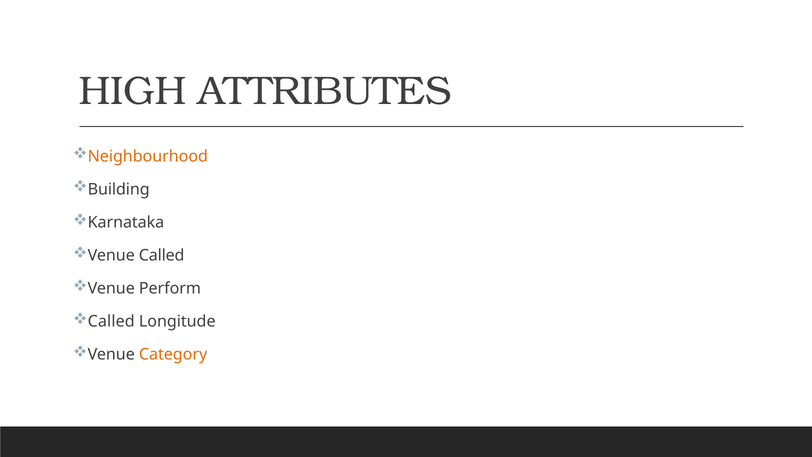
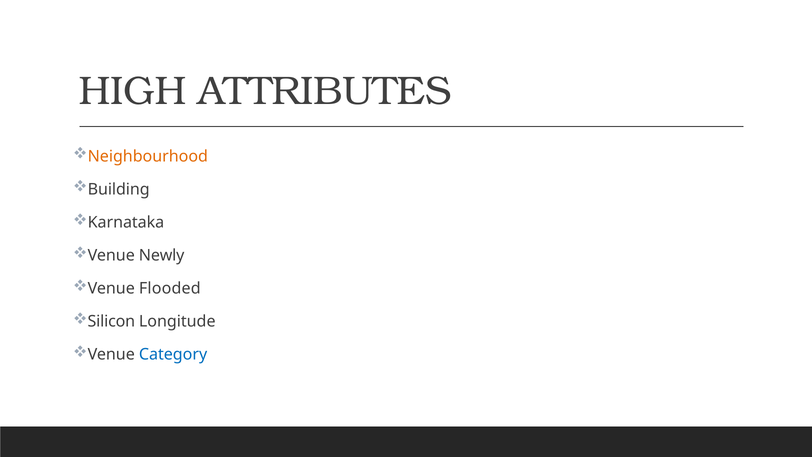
Venue Called: Called -> Newly (162, 255)
Perform: Perform -> Flooded (170, 288)
Called: Called -> Silicon (111, 321)
Category colour: orange -> blue (173, 354)
